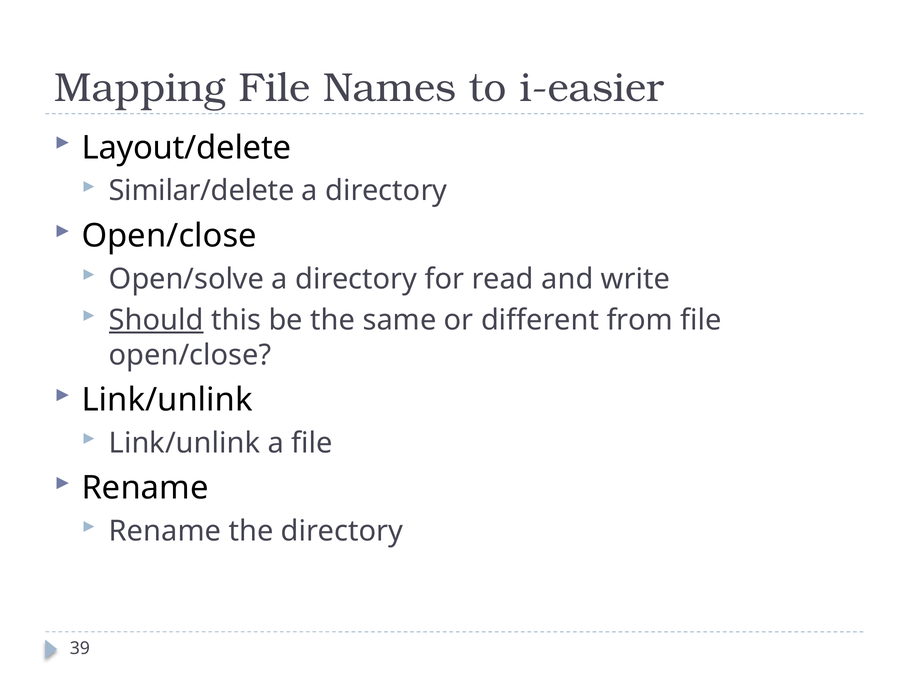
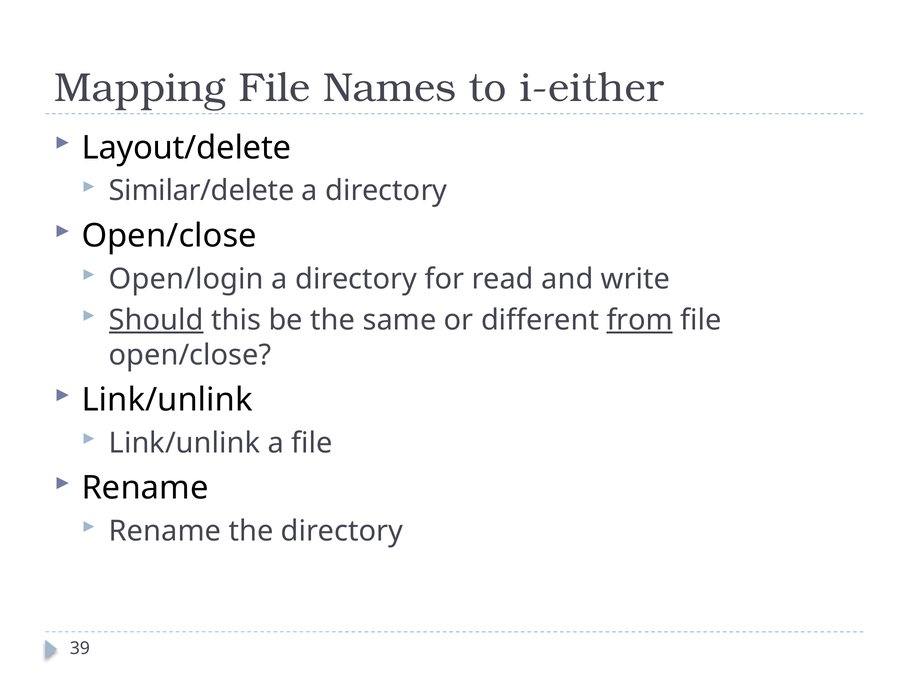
i-easier: i-easier -> i-either (592, 88)
Open/solve: Open/solve -> Open/login (186, 279)
from underline: none -> present (640, 320)
